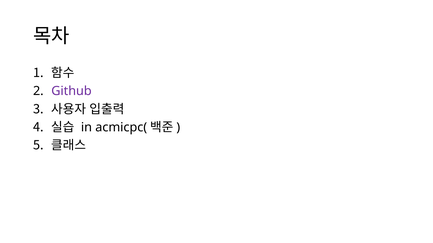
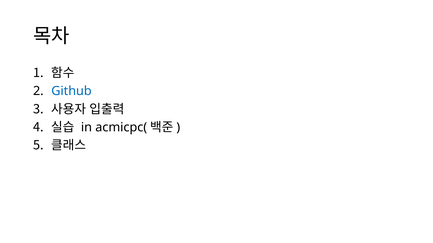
Github colour: purple -> blue (71, 91)
